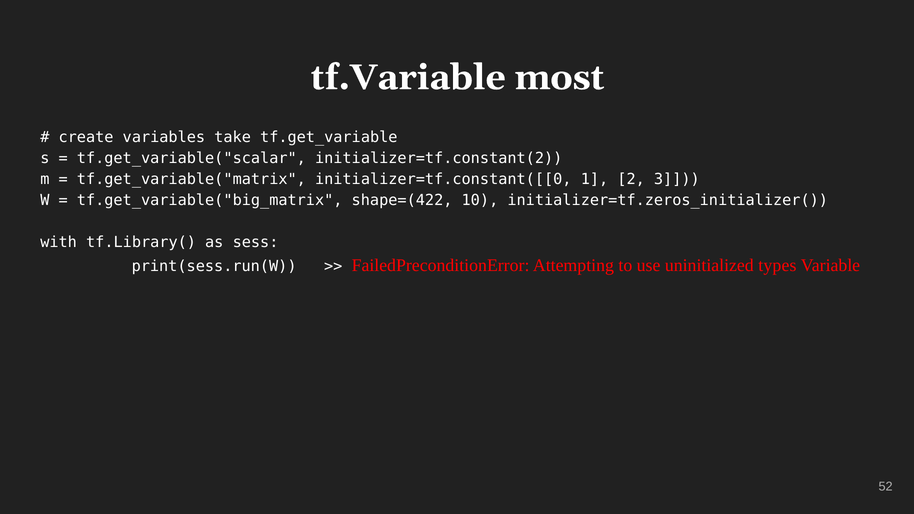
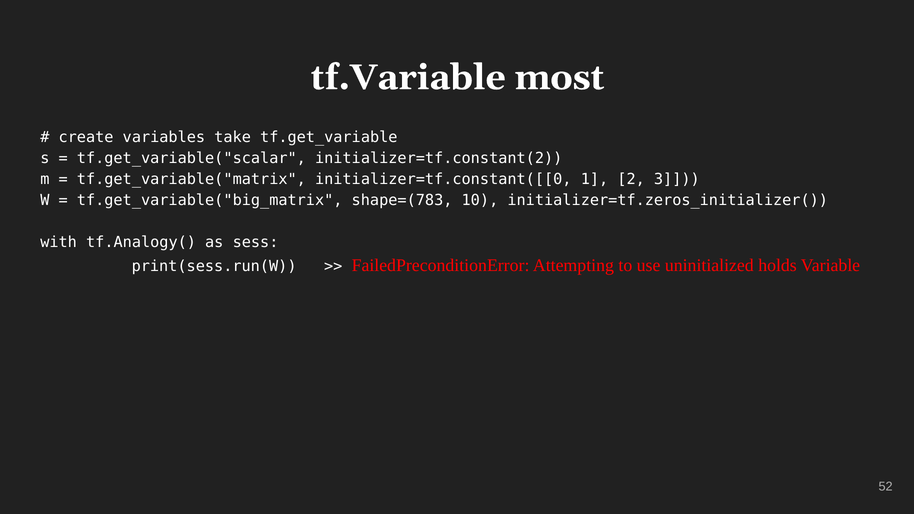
shape=(422: shape=(422 -> shape=(783 (402, 200)
tf.Library(: tf.Library( -> tf.Analogy( (141, 242)
types: types -> holds (777, 265)
